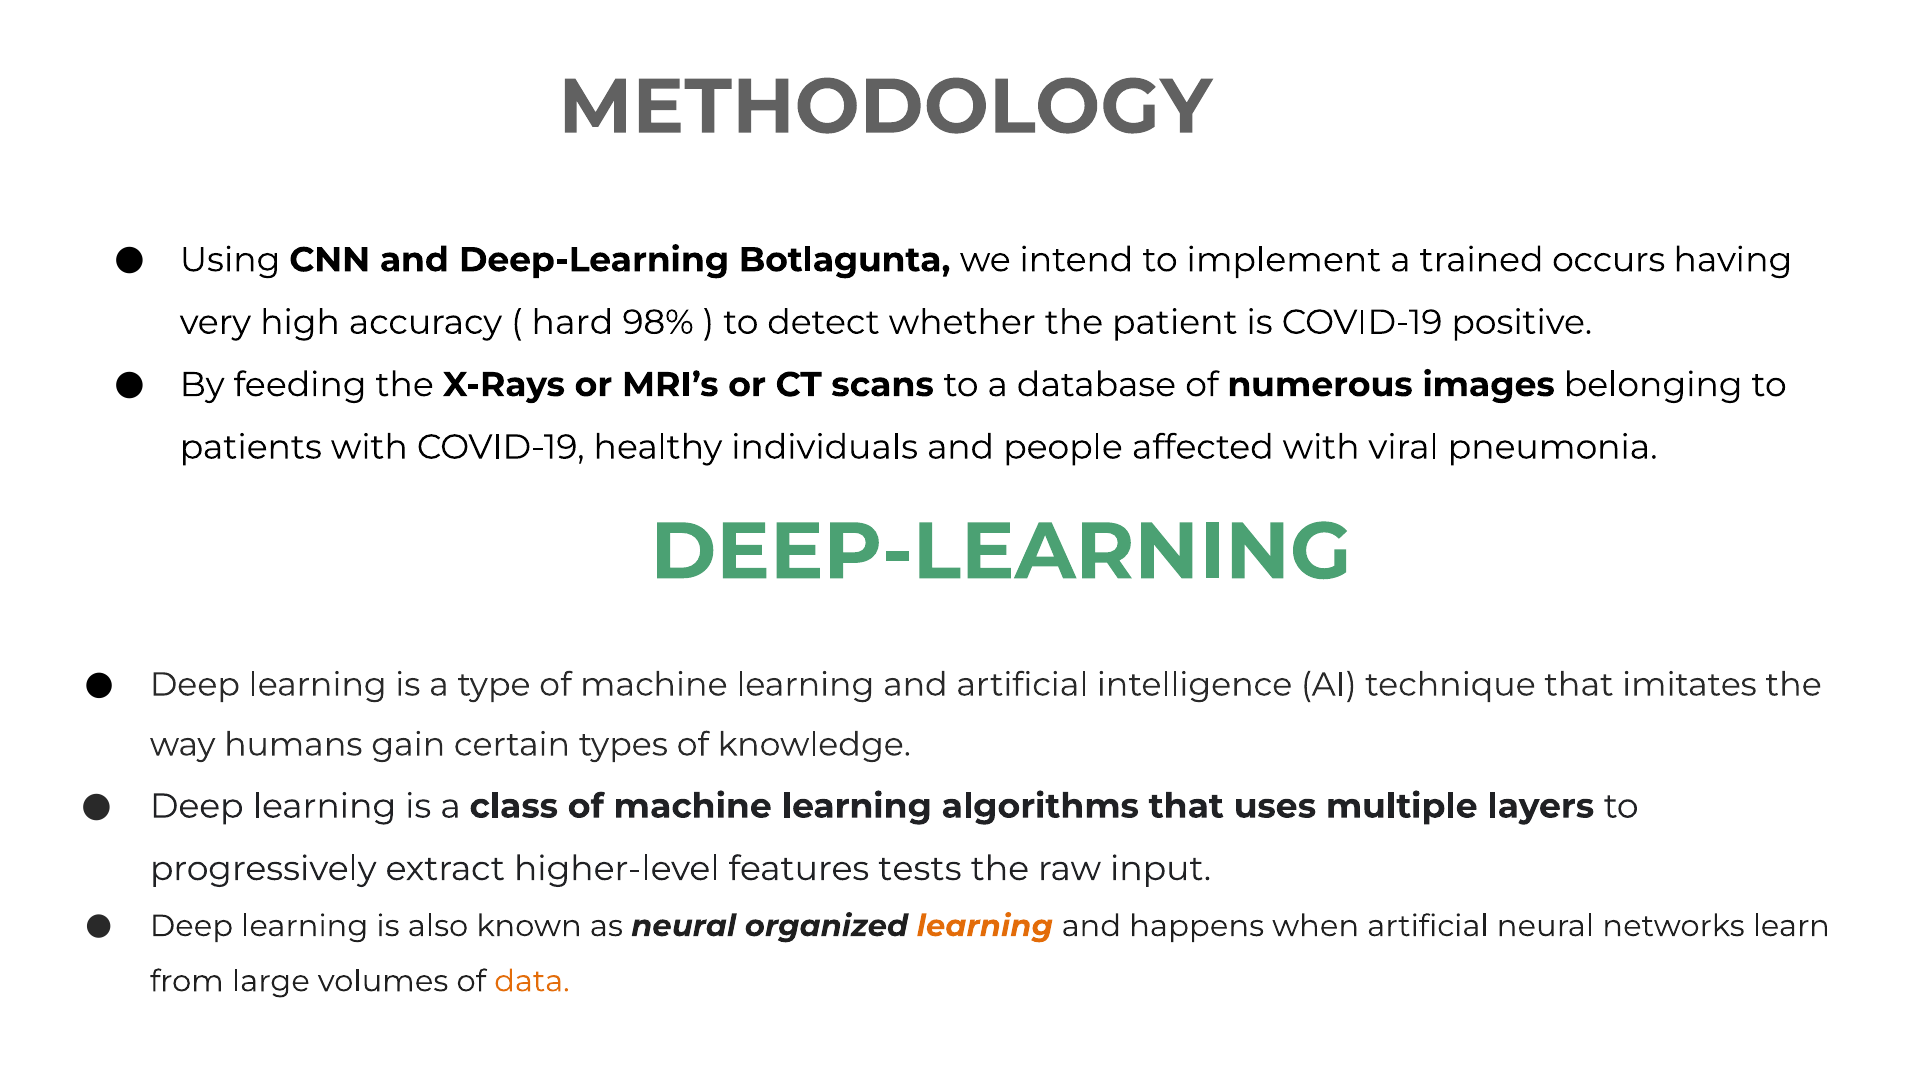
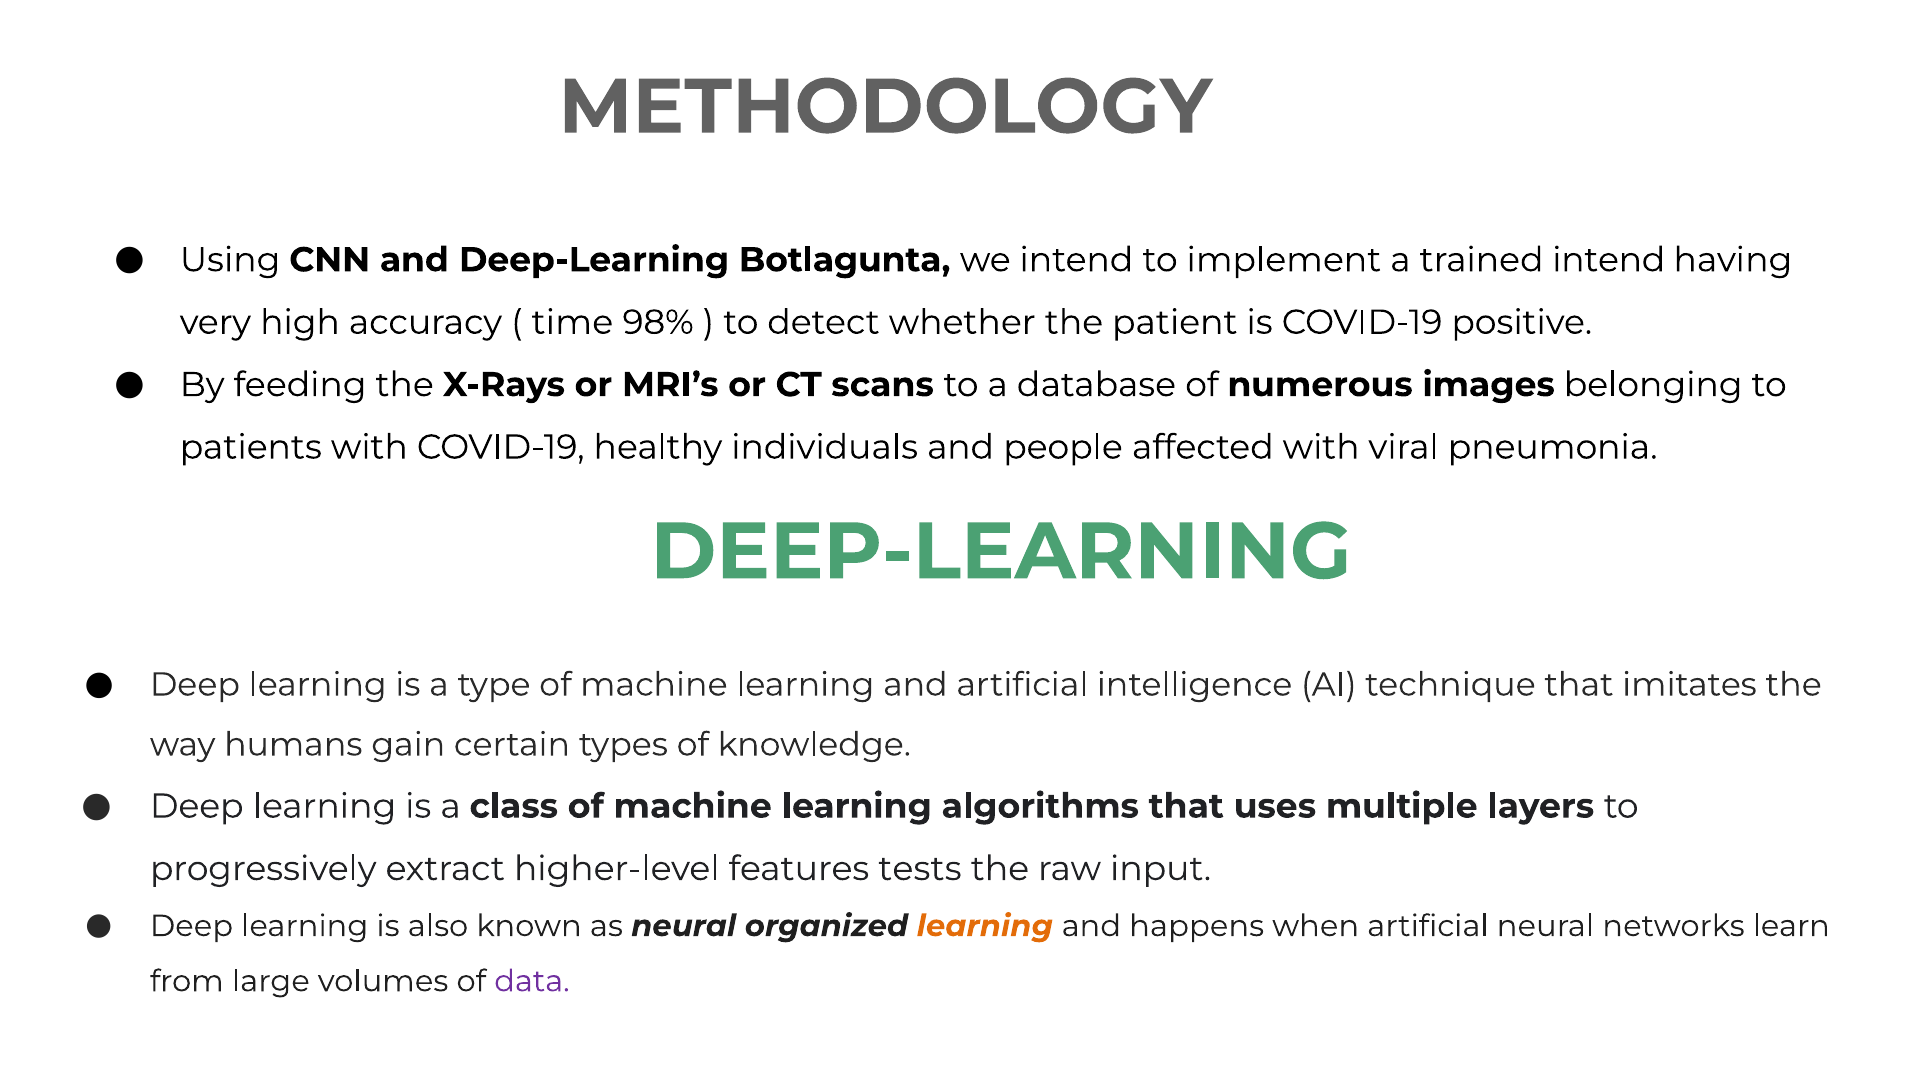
trained occurs: occurs -> intend (1609, 260)
hard: hard -> time (572, 322)
data colour: orange -> purple (532, 981)
